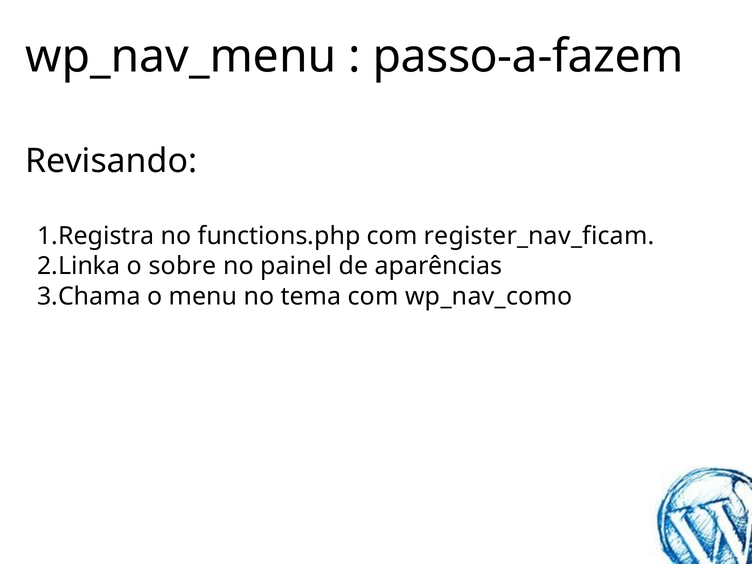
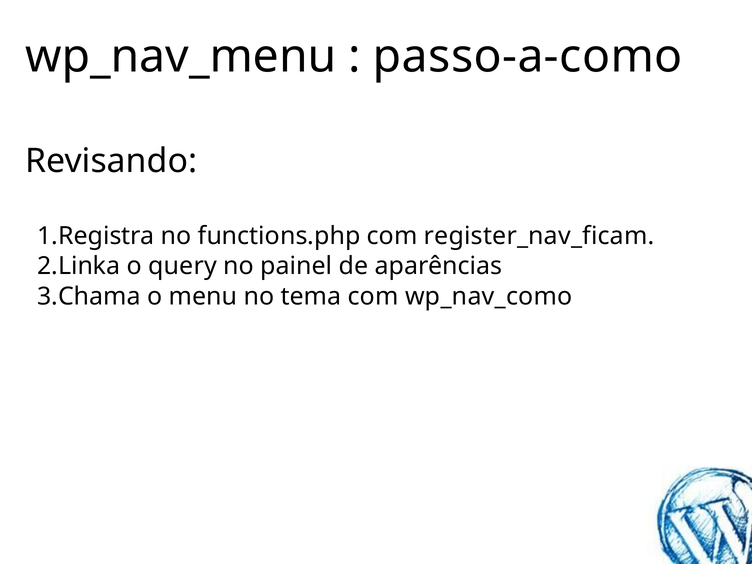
passo-a-fazem: passo-a-fazem -> passo-a-como (528, 56)
sobre: sobre -> query (183, 266)
